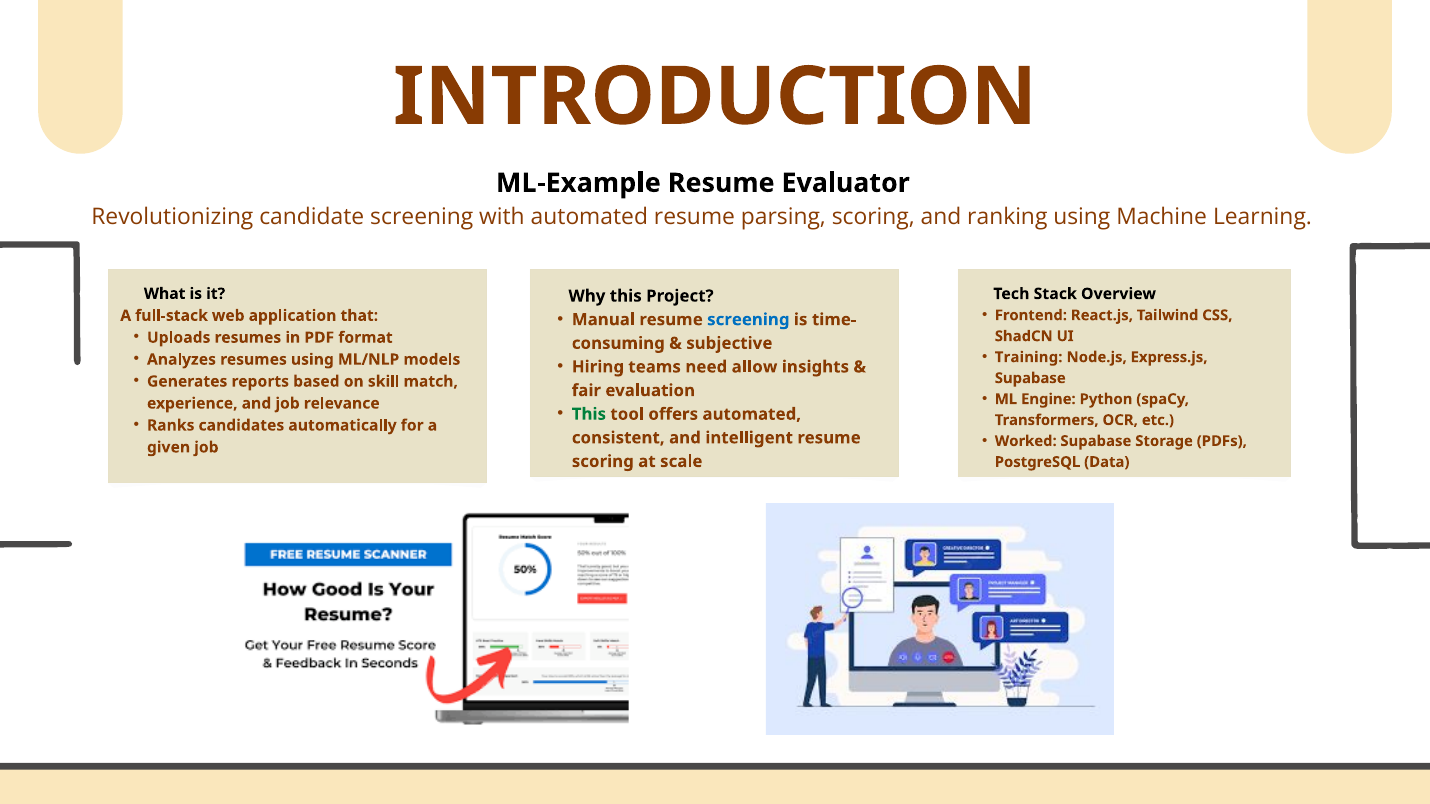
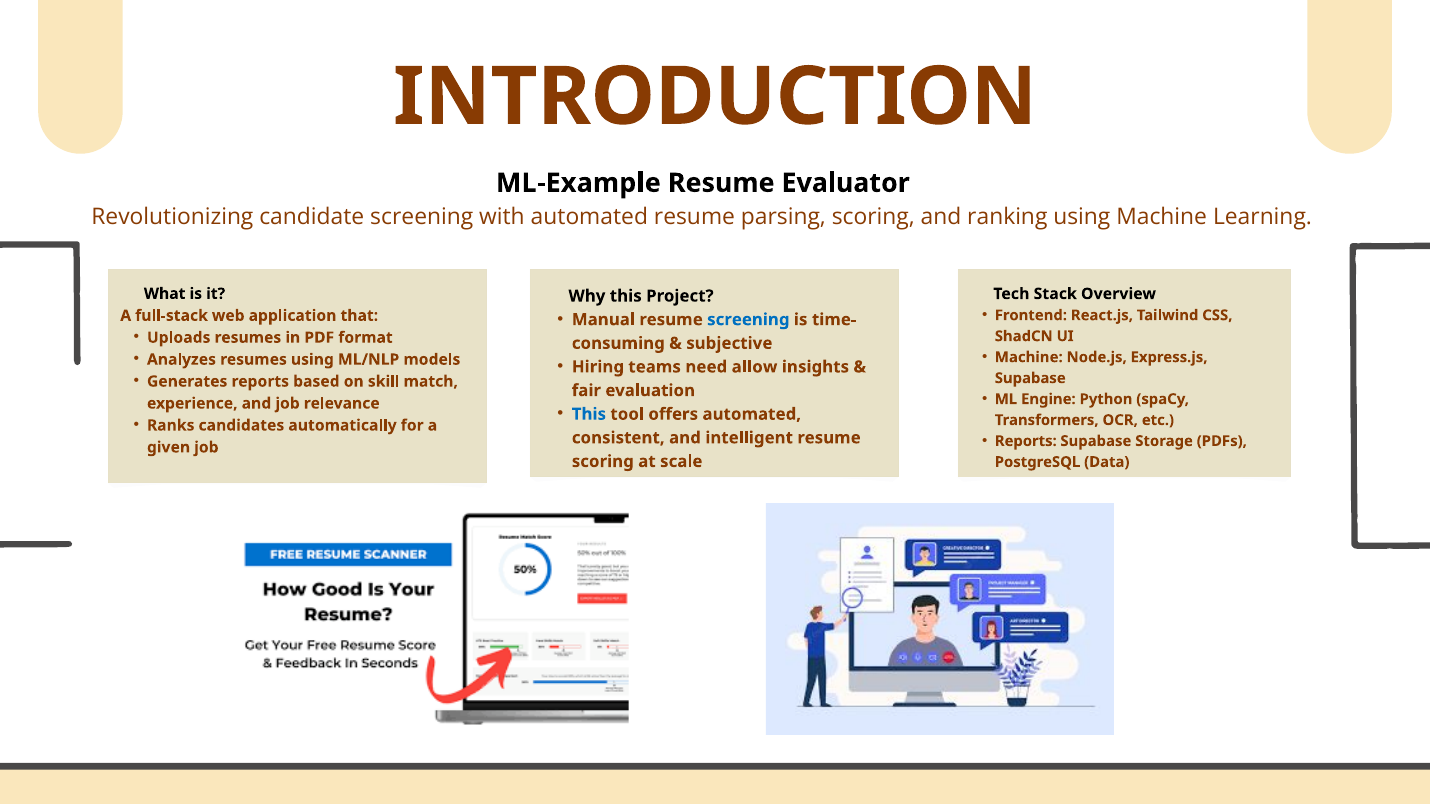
Training: Training -> Machine (1029, 357)
This colour: green -> blue (589, 414)
Worked: Worked -> Reports (1026, 441)
